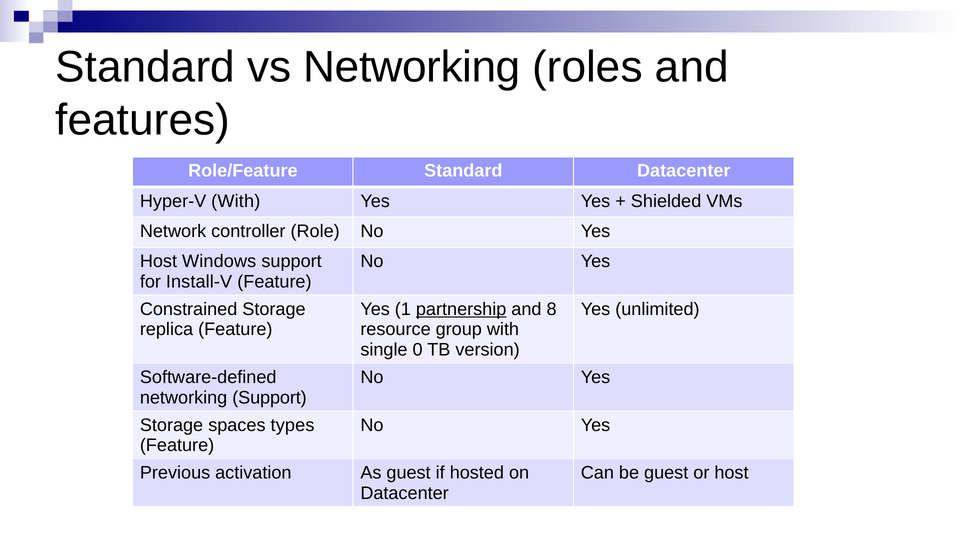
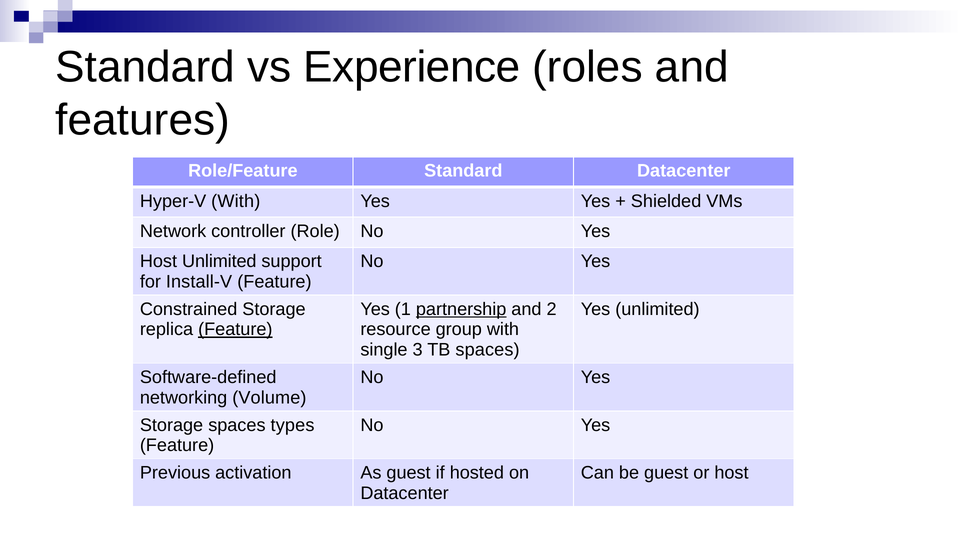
vs Networking: Networking -> Experience (412, 67)
Host Windows: Windows -> Unlimited (219, 261)
8: 8 -> 2 (552, 309)
Feature underline: none -> present (235, 329)
0: 0 -> 3 (418, 350)
TB version: version -> spaces (488, 350)
networking Support: Support -> Volume (269, 397)
